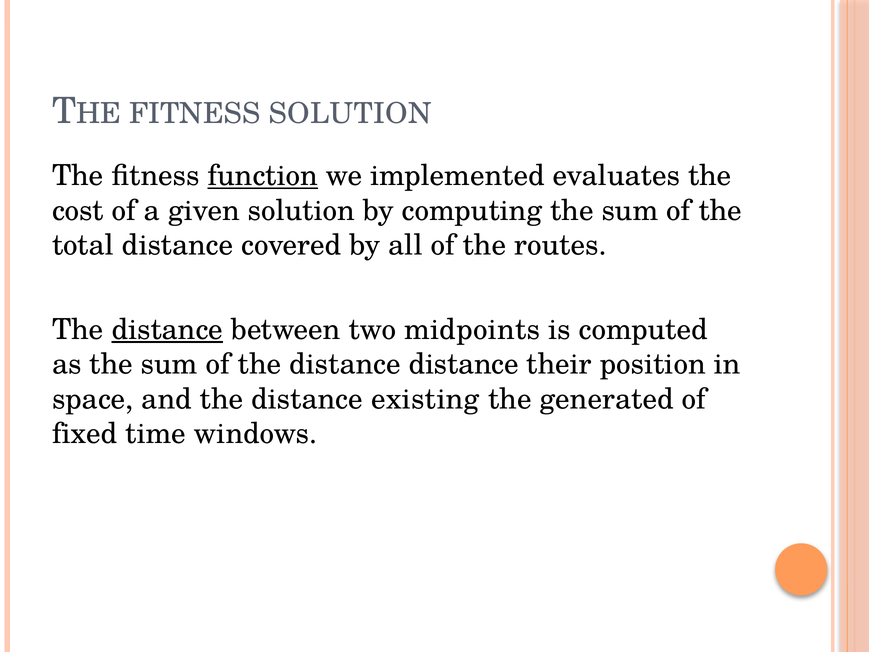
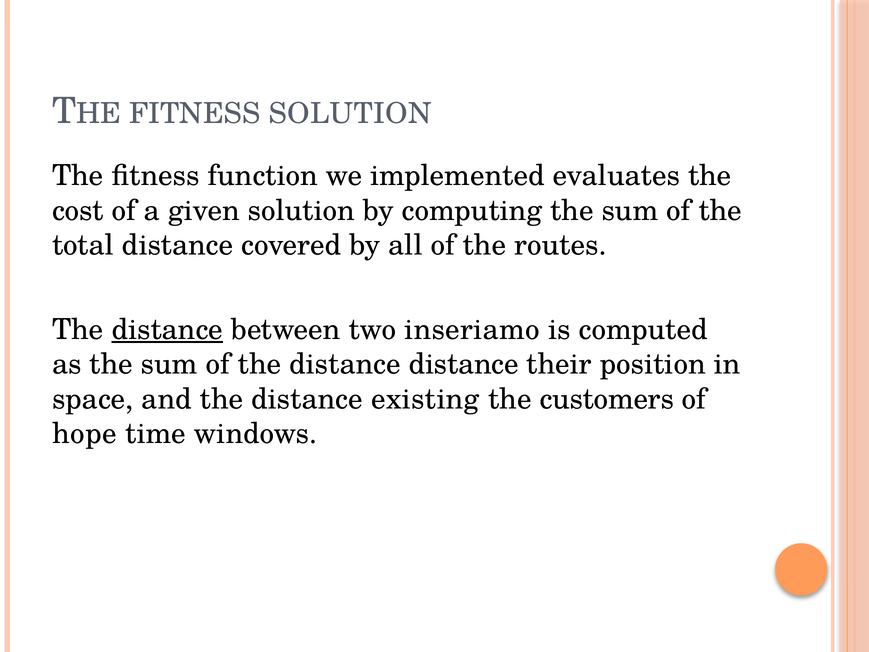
function underline: present -> none (263, 176)
midpoints: midpoints -> inseriamo (472, 329)
generated: generated -> customers (607, 399)
fixed: fixed -> hope (84, 434)
